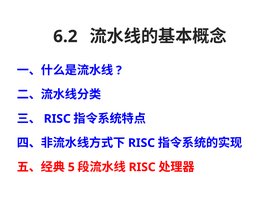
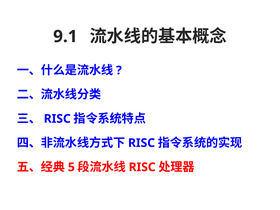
6.2: 6.2 -> 9.1 (65, 36)
